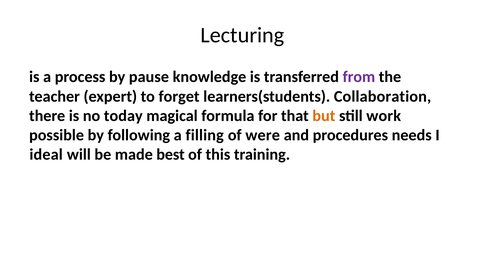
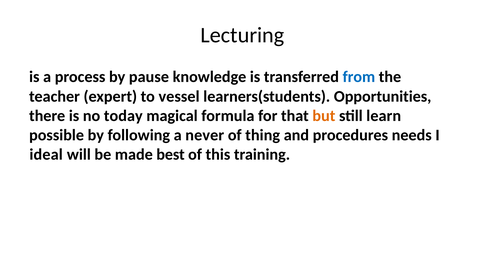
from colour: purple -> blue (359, 77)
forget: forget -> vessel (179, 96)
Collaboration: Collaboration -> Opportunities (383, 96)
work: work -> learn (384, 116)
filling: filling -> never (205, 135)
were: were -> thing (263, 135)
